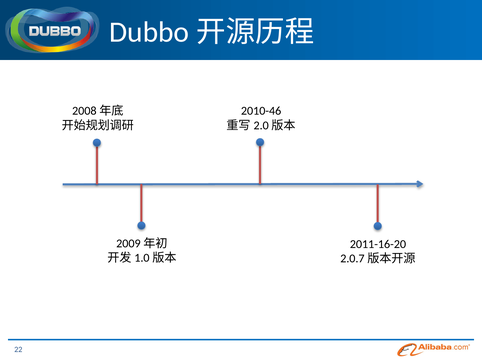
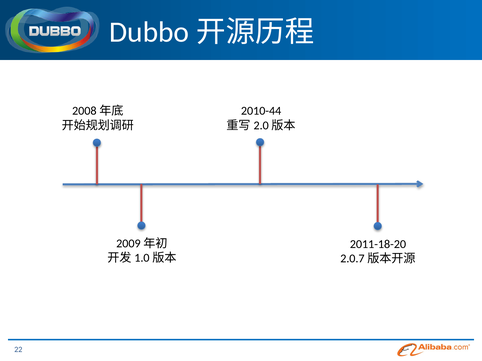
2010-46: 2010-46 -> 2010-44 (261, 111)
2011-16-20: 2011-16-20 -> 2011-18-20 (378, 244)
